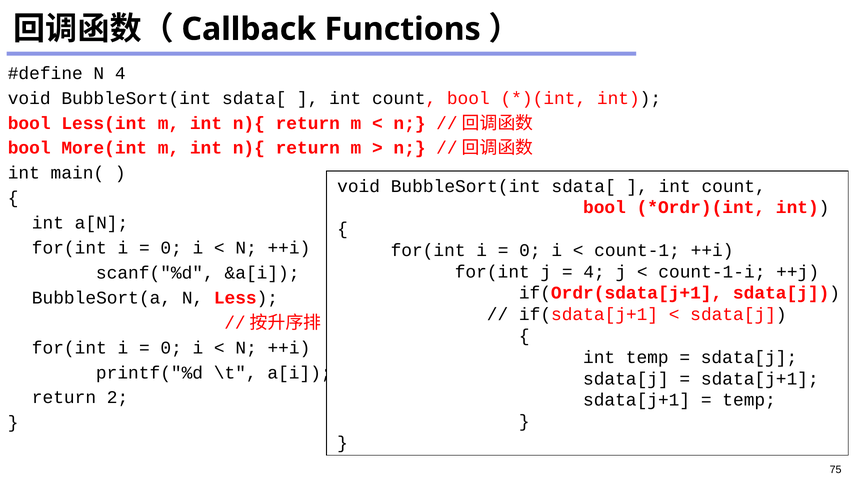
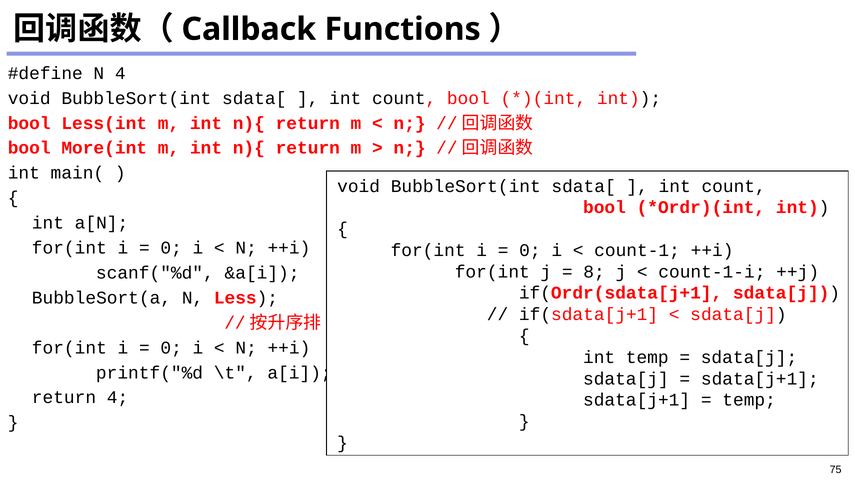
4: 4 -> 8 (594, 272)
return 2: 2 -> 4 (118, 398)
